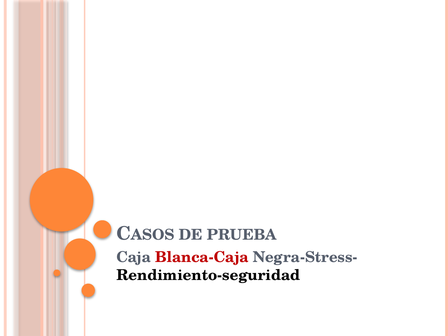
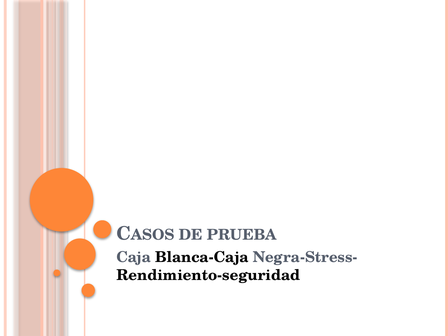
Blanca-Caja colour: red -> black (202, 257)
